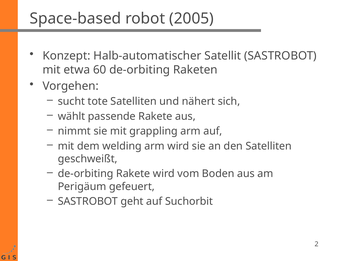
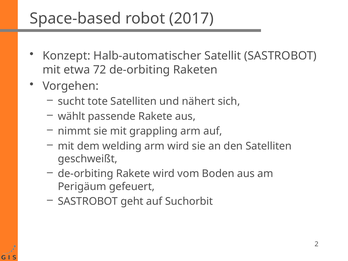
2005: 2005 -> 2017 (192, 18)
60: 60 -> 72 (100, 70)
